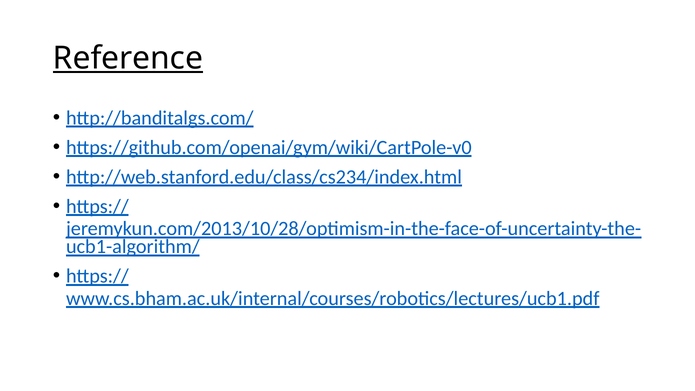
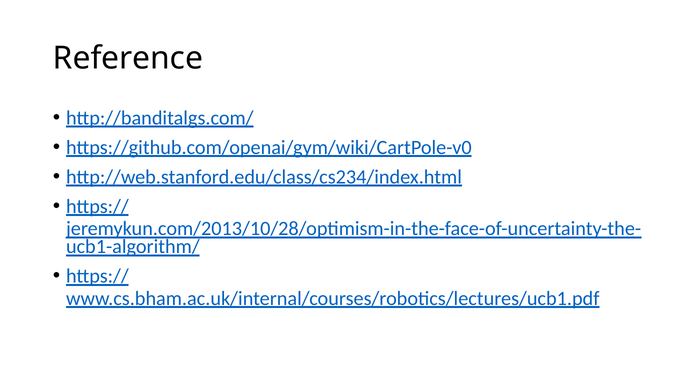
Reference underline: present -> none (128, 58)
